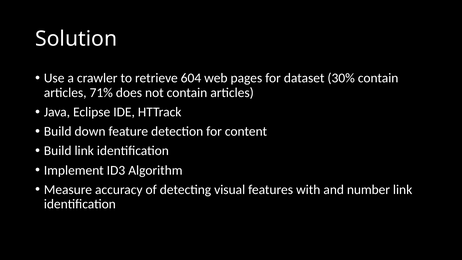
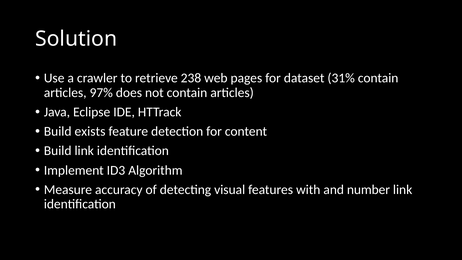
604: 604 -> 238 (191, 78)
30%: 30% -> 31% (341, 78)
71%: 71% -> 97% (101, 93)
down: down -> exists (90, 131)
